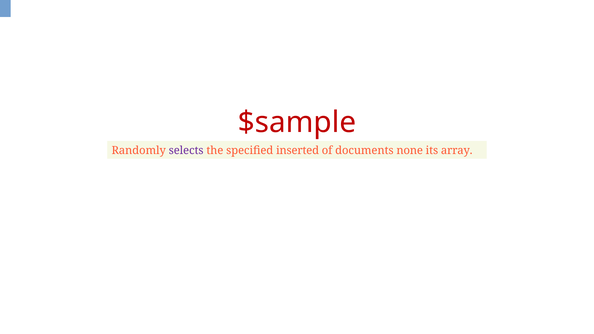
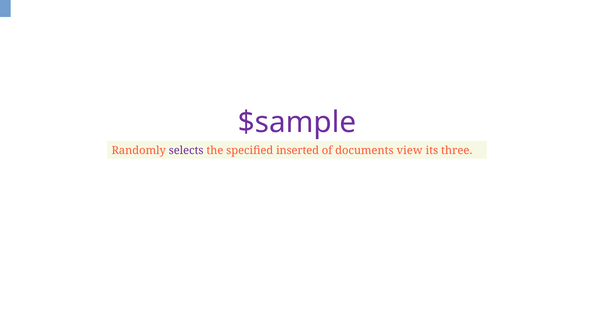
$sample colour: red -> purple (297, 122)
none: none -> view (410, 151)
array: array -> three (457, 151)
